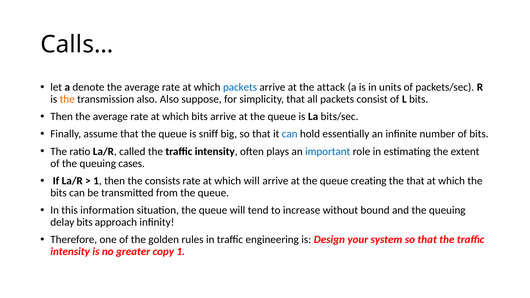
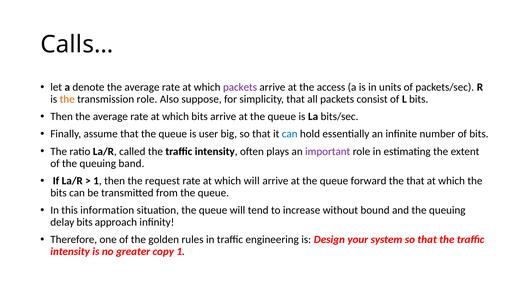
packets colour: blue -> purple (240, 87)
attack: attack -> access (331, 87)
transmission also: also -> role (147, 99)
sniff: sniff -> user (209, 134)
important colour: blue -> purple (328, 152)
cases: cases -> band (131, 163)
consists: consists -> request (162, 181)
creating: creating -> forward (369, 181)
